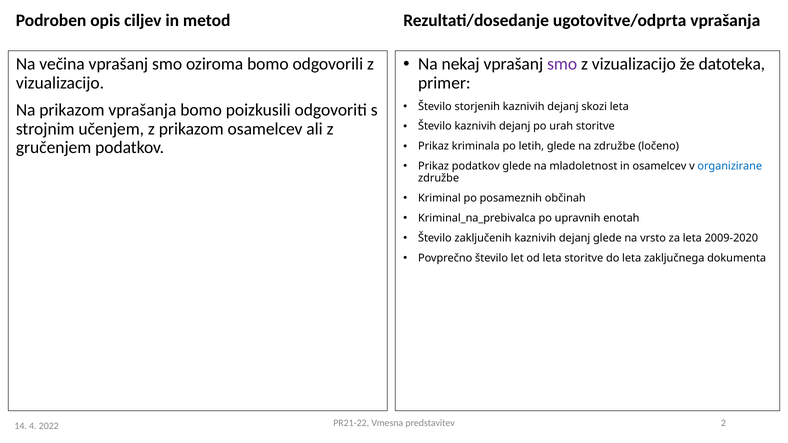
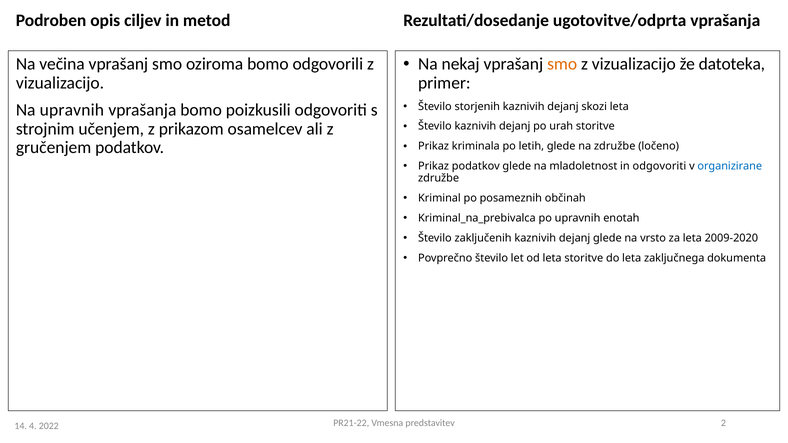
smo colour: purple -> orange (562, 64)
Na prikazom: prikazom -> upravnih (72, 110)
in osamelcev: osamelcev -> odgovoriti (659, 166)
